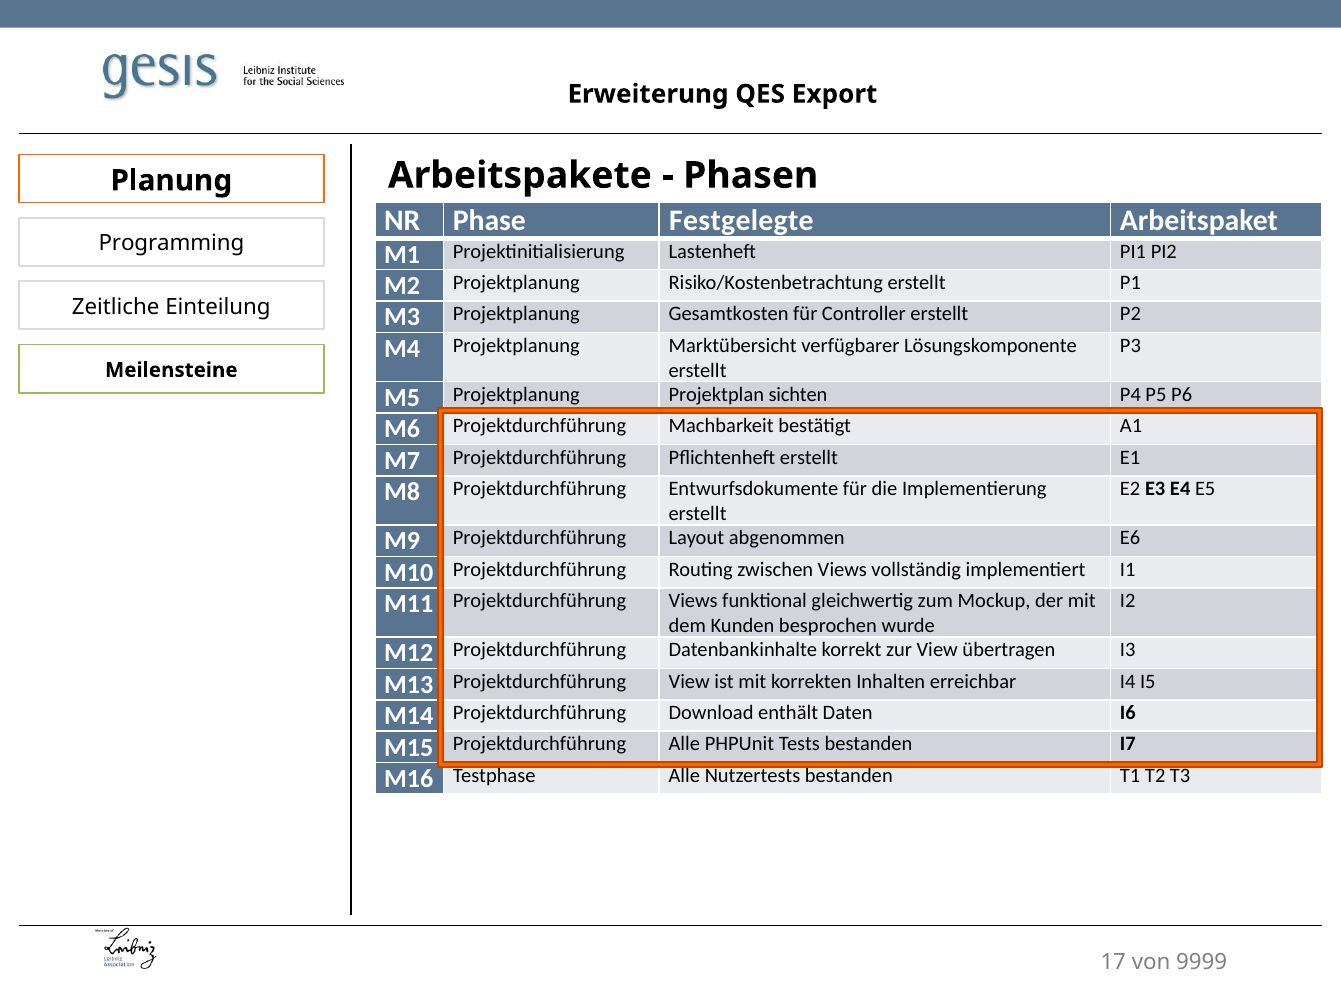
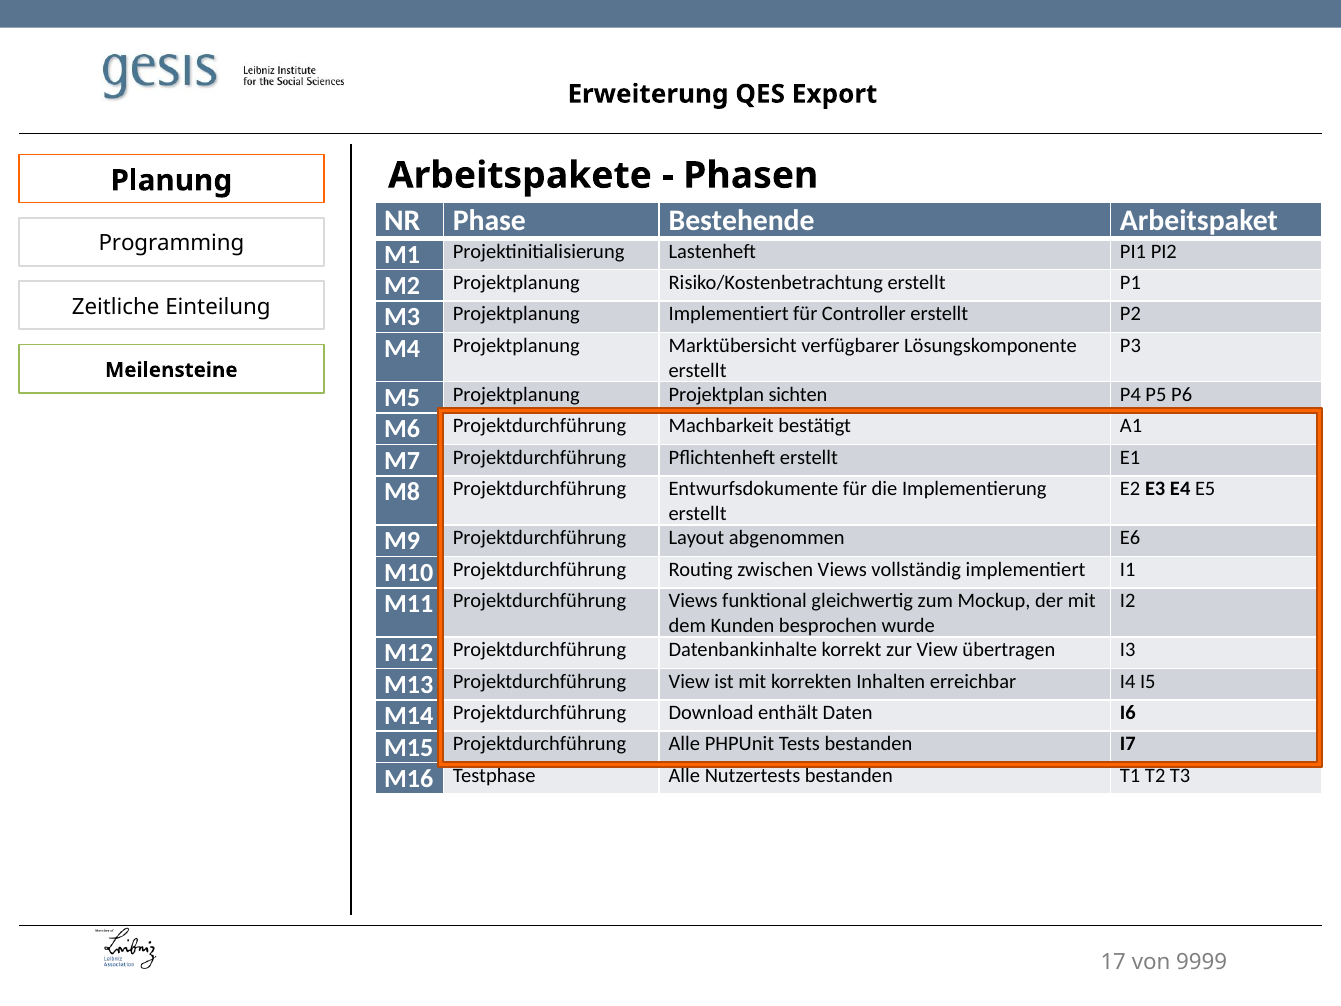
Festgelegte: Festgelegte -> Bestehende (742, 221)
Projektplanung Gesamtkosten: Gesamtkosten -> Implementiert (729, 314)
